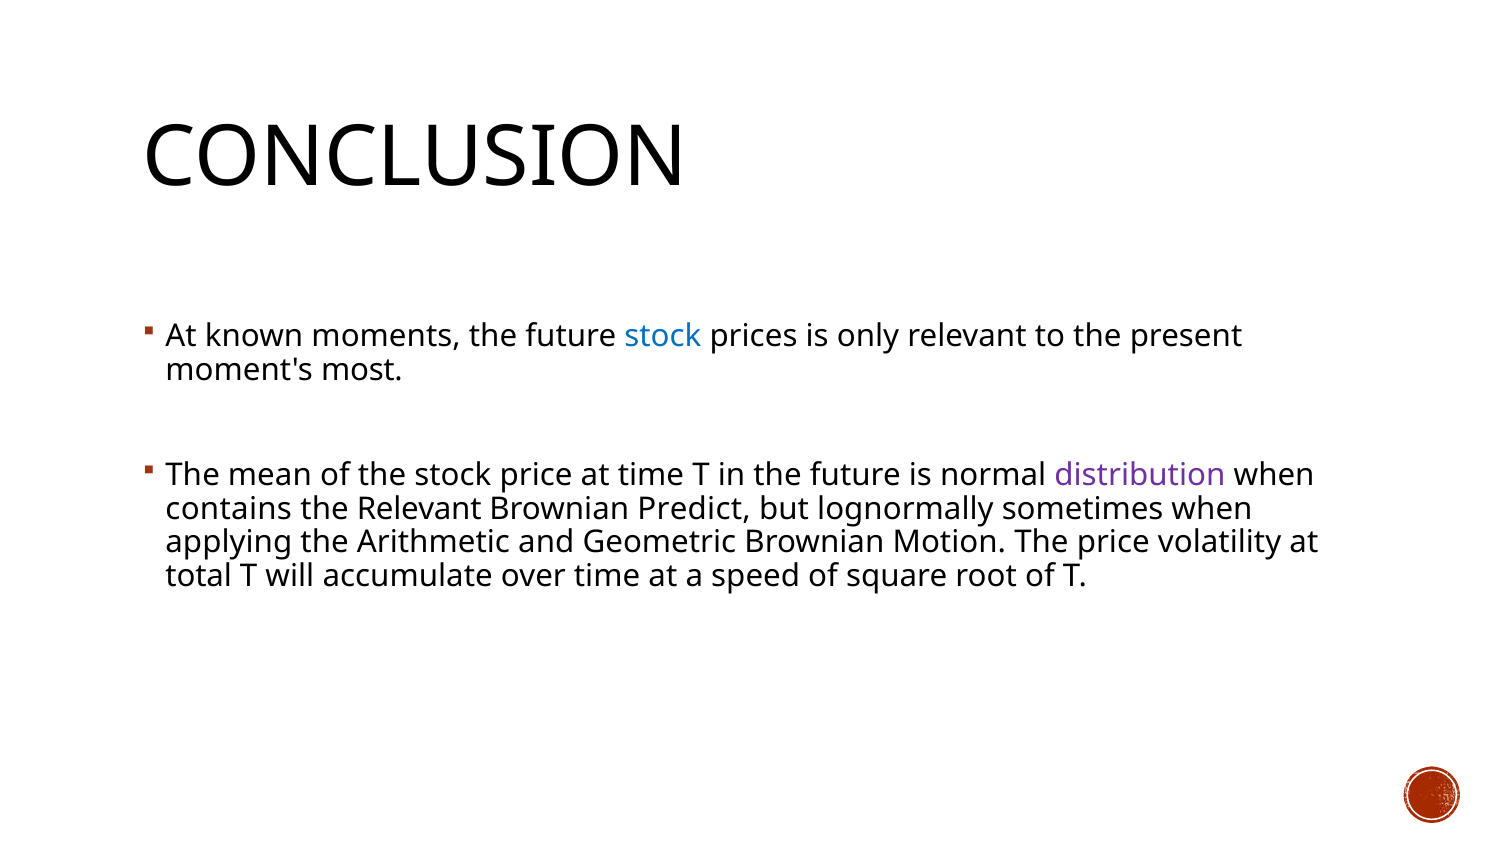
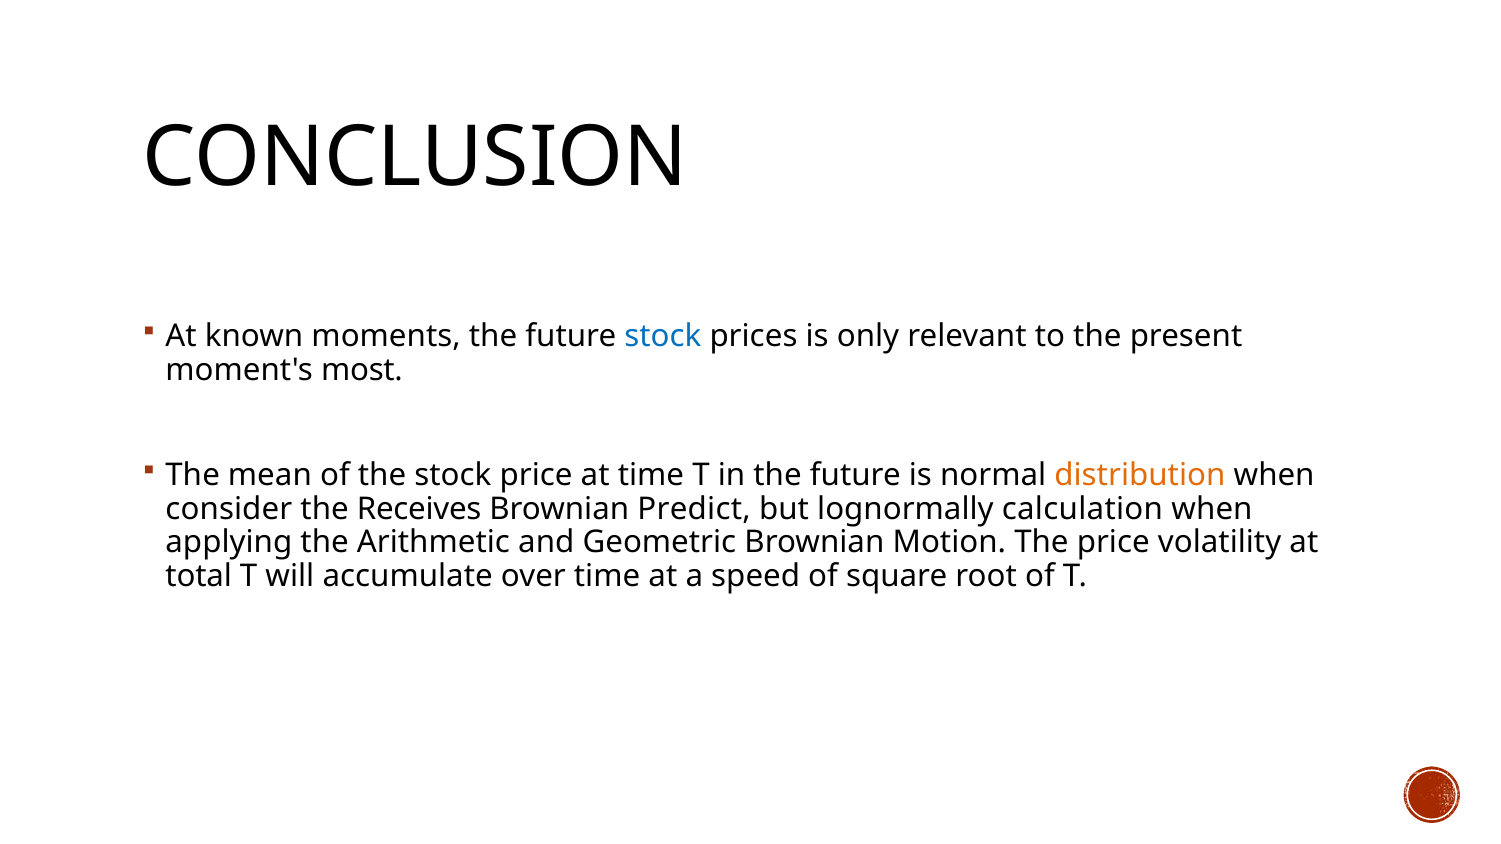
distribution colour: purple -> orange (1140, 475)
contains: contains -> consider (229, 509)
the Relevant: Relevant -> Receives (419, 509)
sometimes: sometimes -> calculation (1082, 509)
